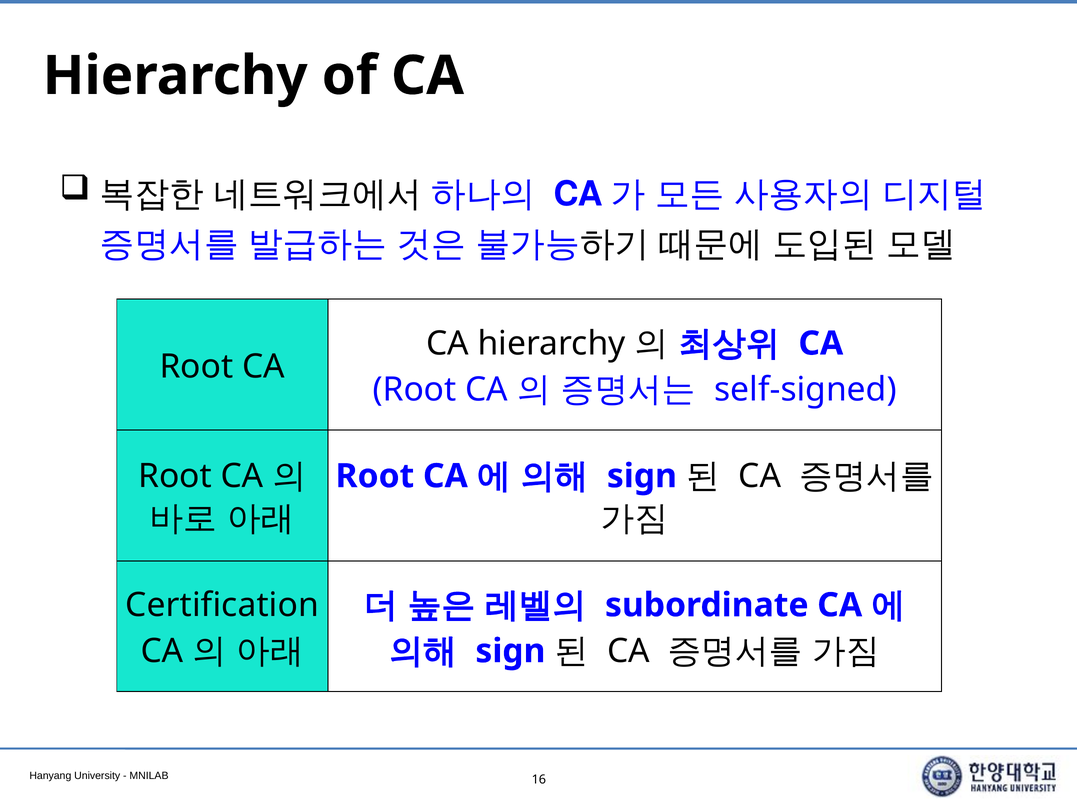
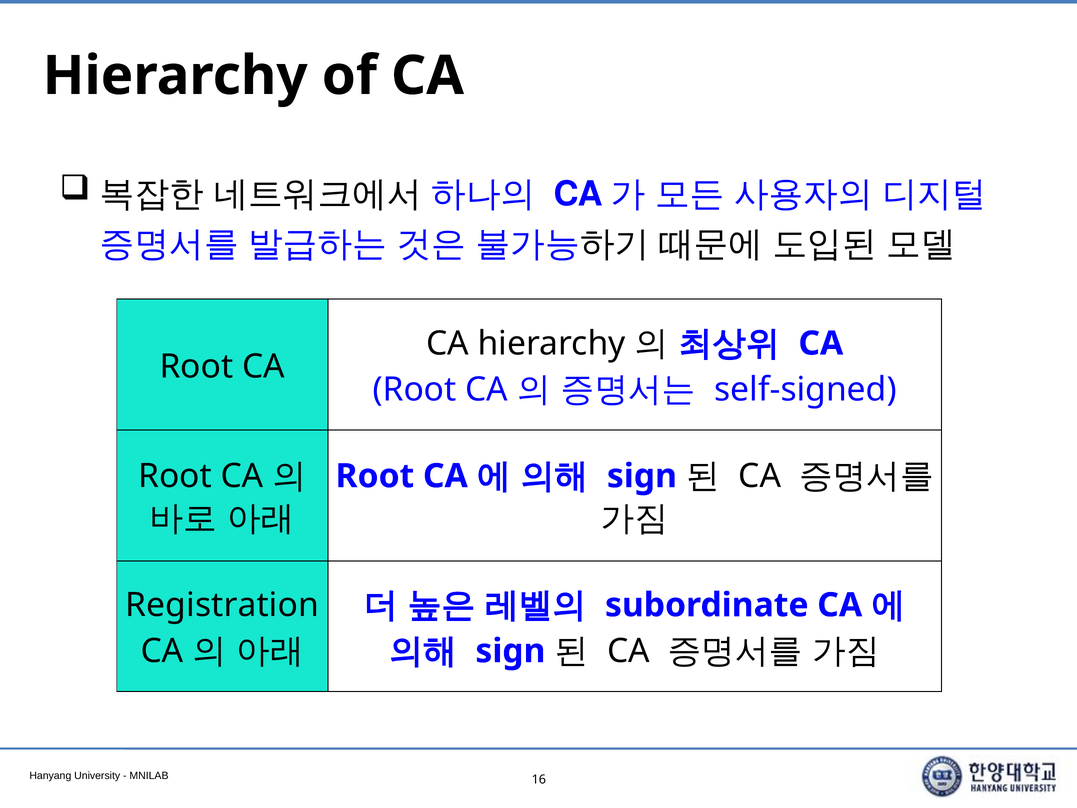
Certification: Certification -> Registration (222, 605)
